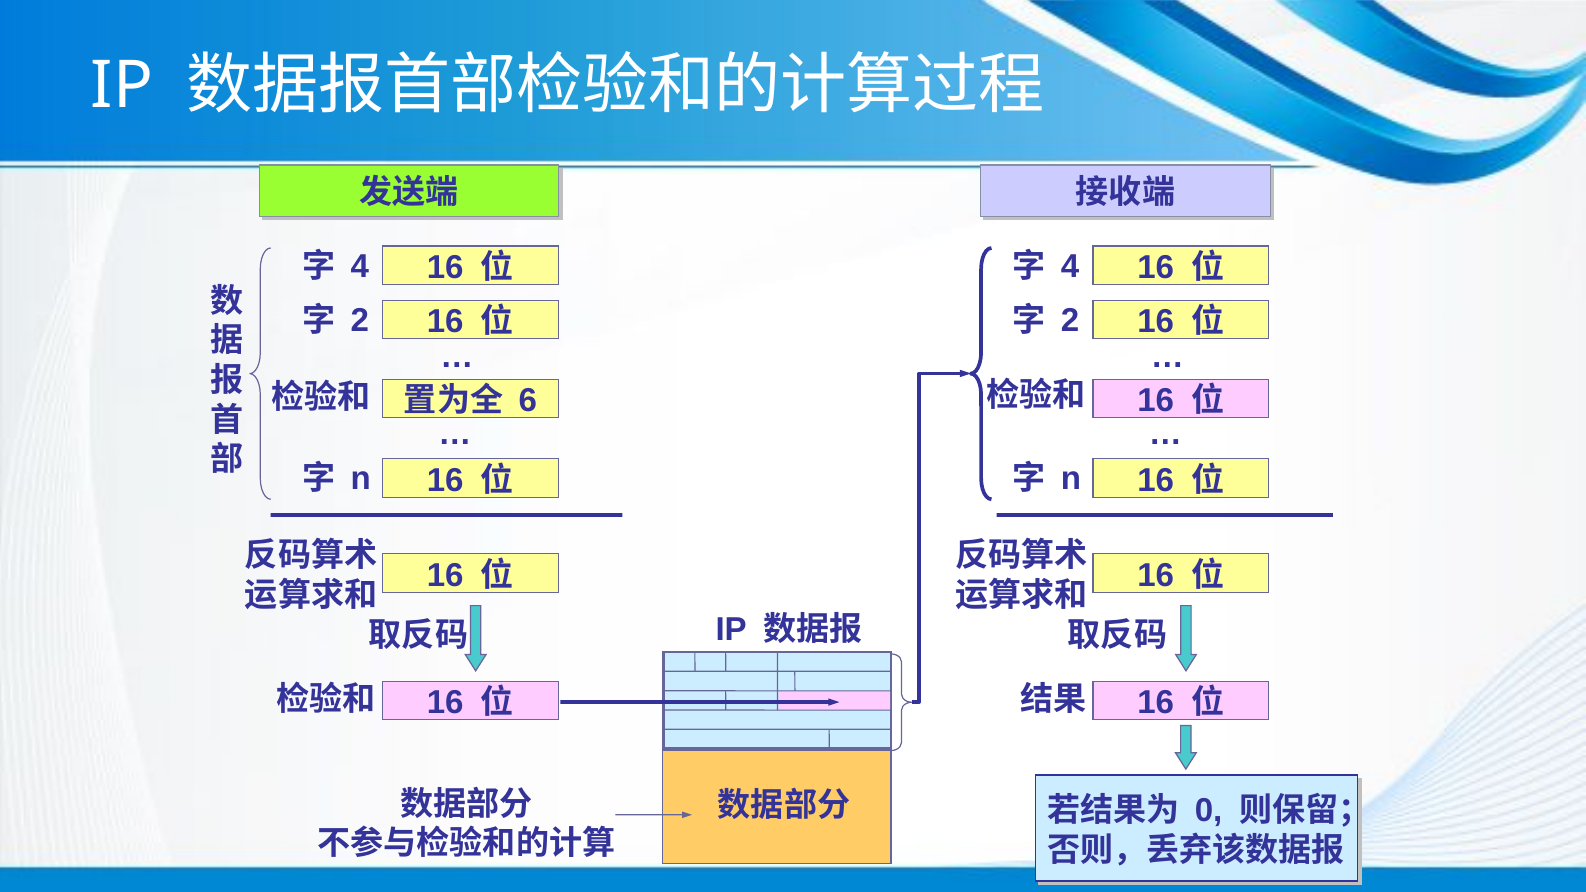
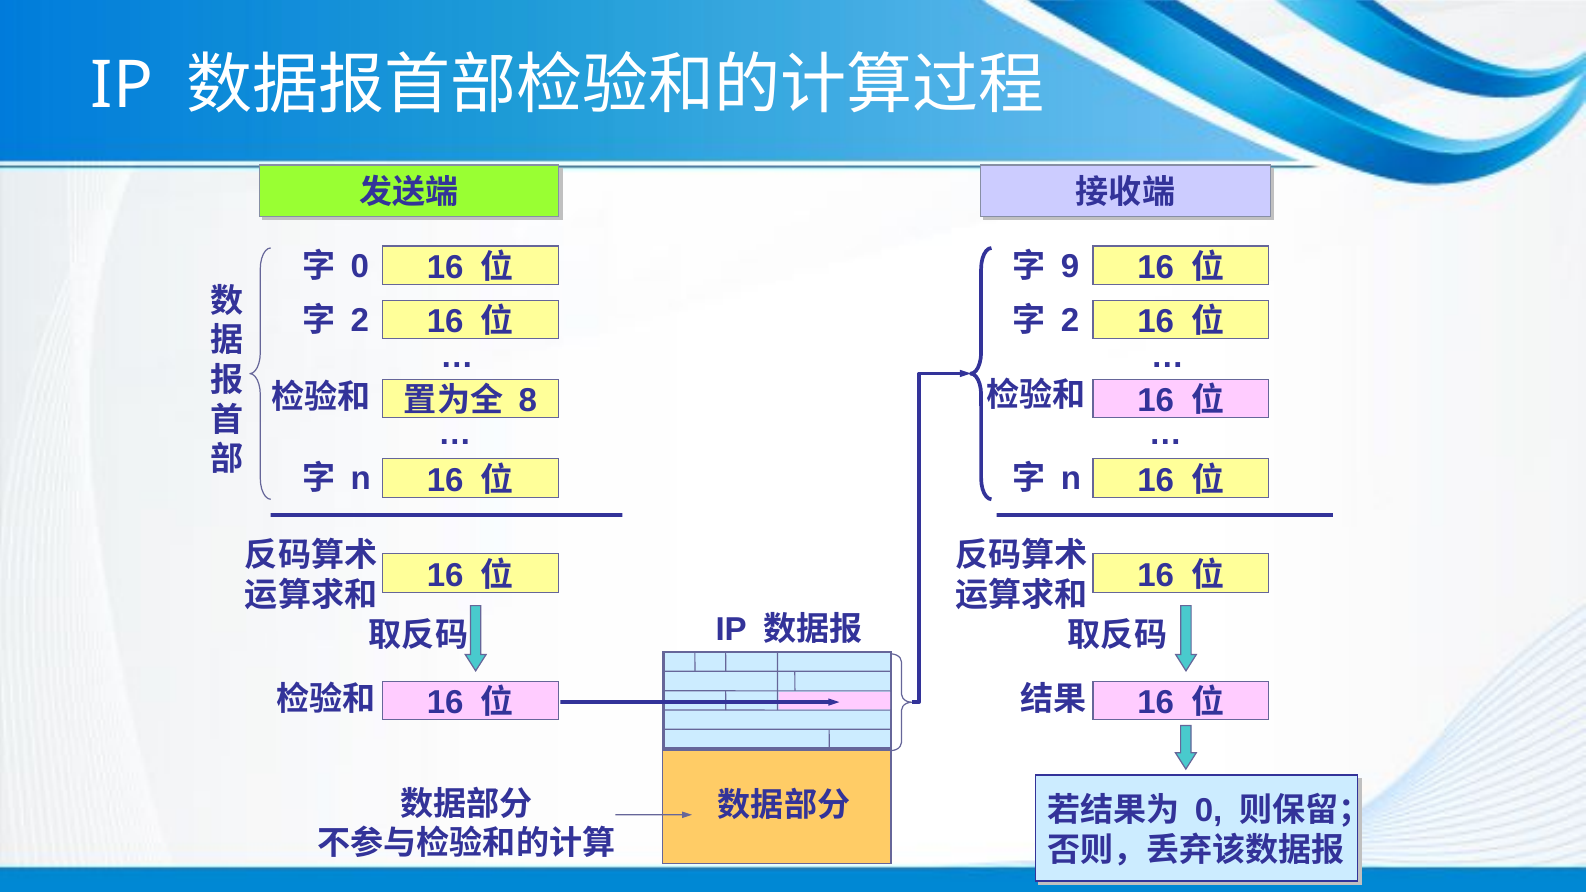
4: 4 -> 0 (360, 266)
4: 4 -> 9 (1070, 266)
6: 6 -> 8 (528, 401)
